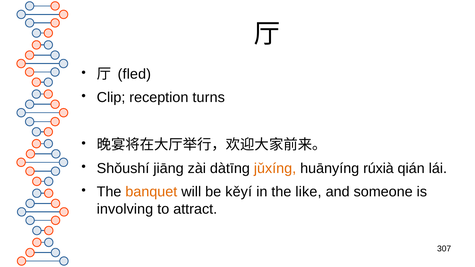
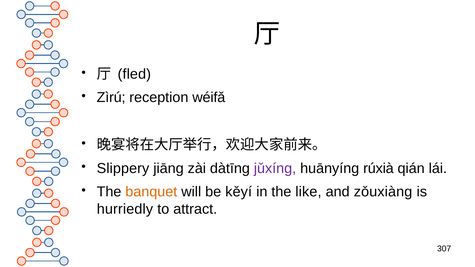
Clip: Clip -> Zìrú (111, 98)
turns: turns -> wéifǎ (209, 98)
Shǒushí: Shǒushí -> Slippery (123, 168)
jǔxíng colour: orange -> purple (275, 168)
someone: someone -> zǒuxiàng (383, 192)
involving: involving -> hurriedly (125, 209)
